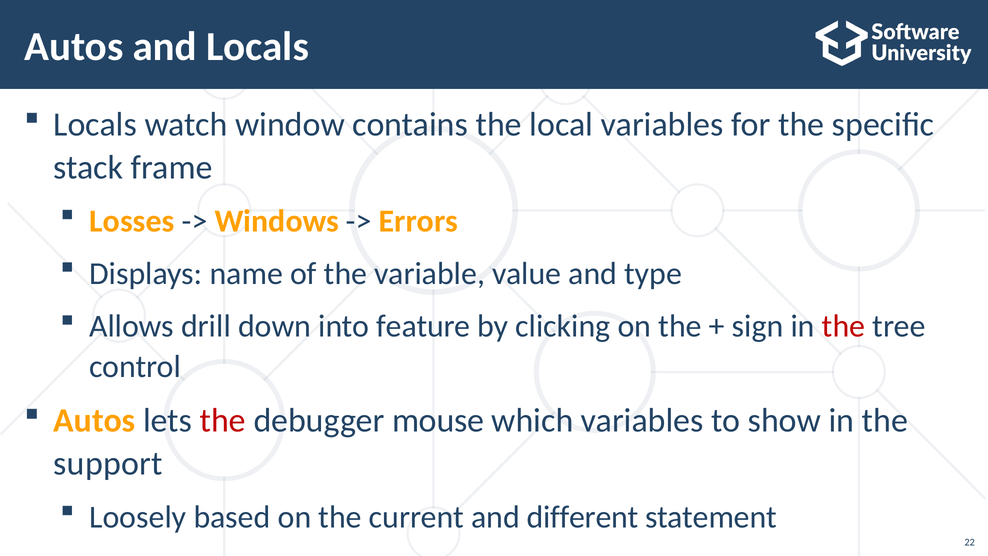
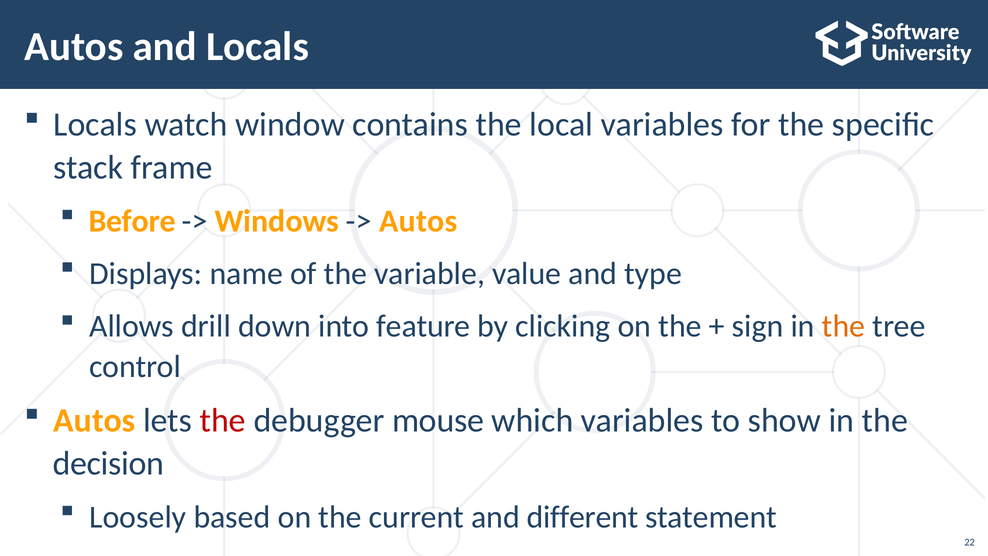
Losses: Losses -> Before (132, 221)
Errors: Errors -> Autos (418, 221)
the colour: red -> orange (844, 326)
support: support -> decision (108, 463)
